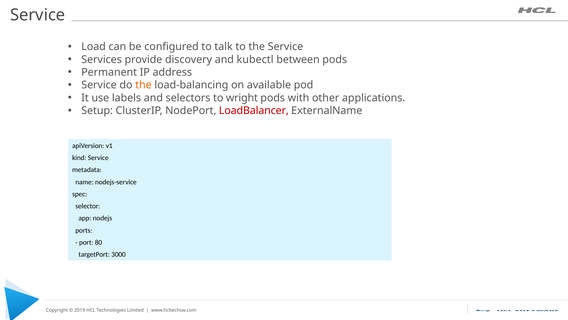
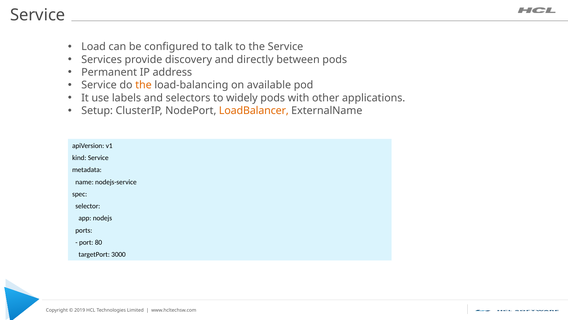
kubectl: kubectl -> directly (255, 59)
wright: wright -> widely (242, 98)
LoadBalancer colour: red -> orange (254, 111)
